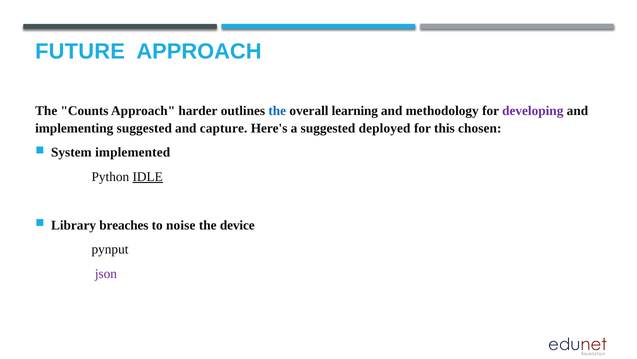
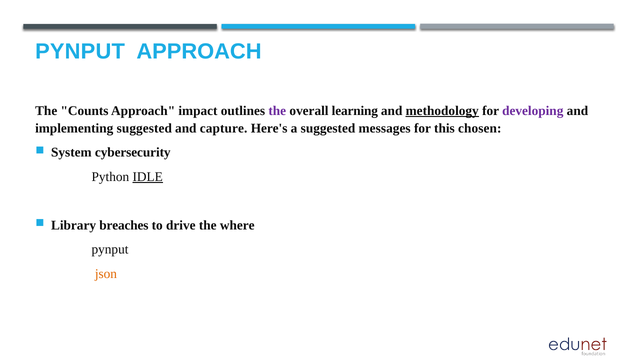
FUTURE: FUTURE -> PYNPUT (80, 52)
harder: harder -> impact (198, 111)
the colour: blue -> purple (277, 111)
methodology underline: none -> present (442, 111)
deployed: deployed -> messages (385, 128)
implemented: implemented -> cybersecurity (133, 152)
noise: noise -> drive (181, 225)
device: device -> where (237, 225)
json colour: purple -> orange (106, 273)
